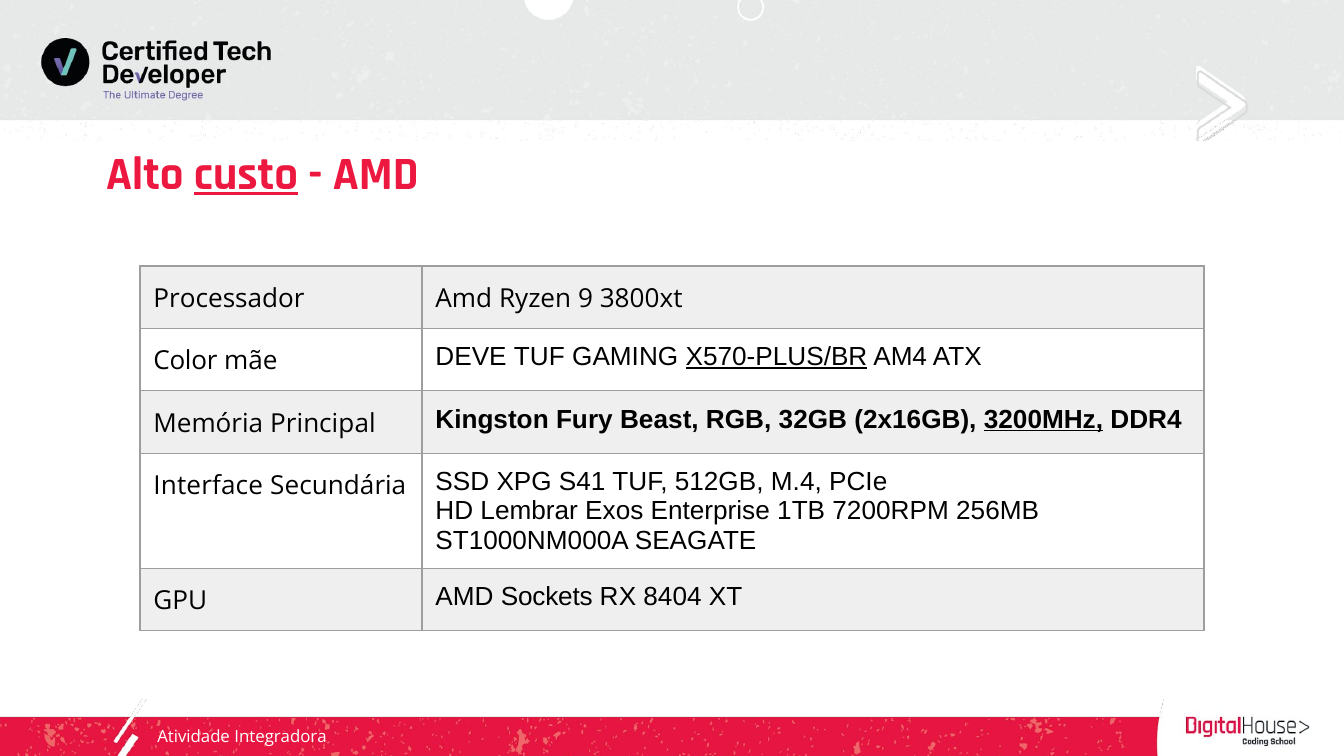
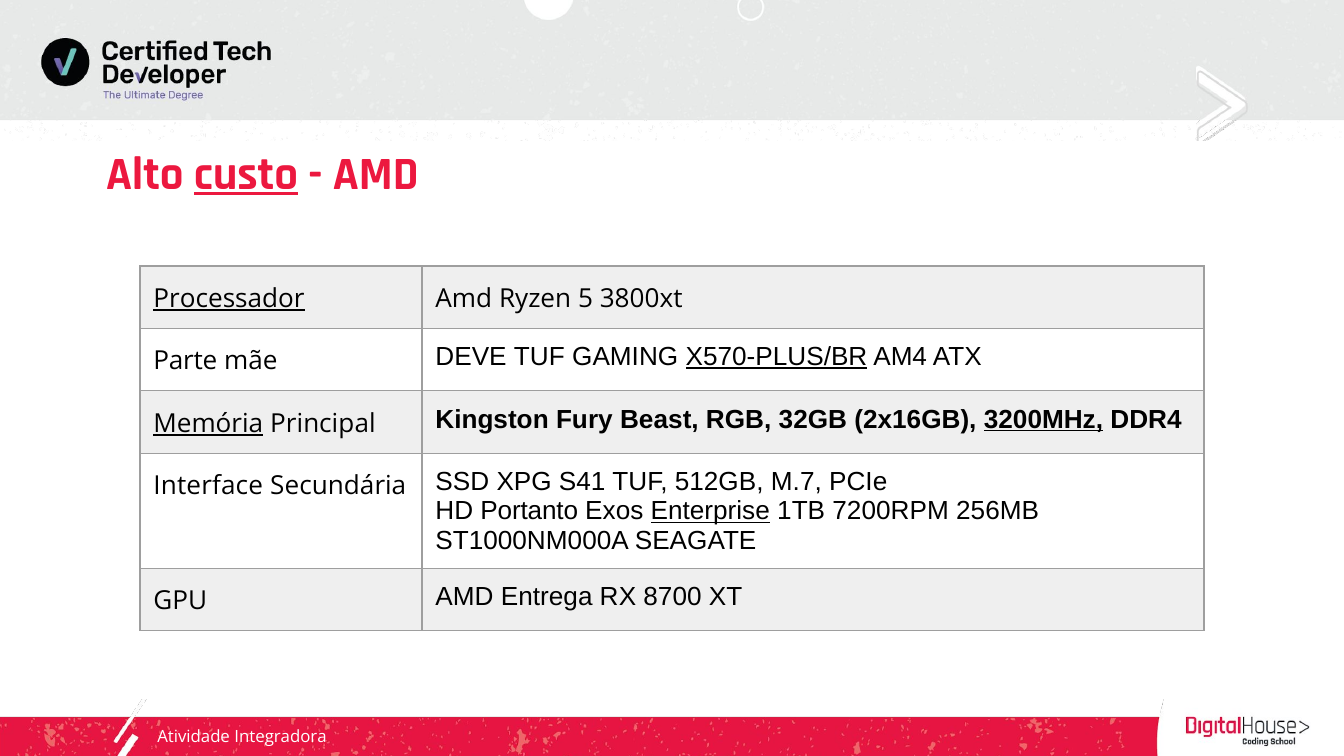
Processador underline: none -> present (229, 299)
9: 9 -> 5 (586, 299)
Color: Color -> Parte (185, 361)
Memória underline: none -> present (208, 424)
M.4: M.4 -> M.7 (796, 482)
Lembrar: Lembrar -> Portanto (529, 511)
Enterprise underline: none -> present (710, 511)
Sockets: Sockets -> Entrega (547, 597)
8404: 8404 -> 8700 (673, 597)
